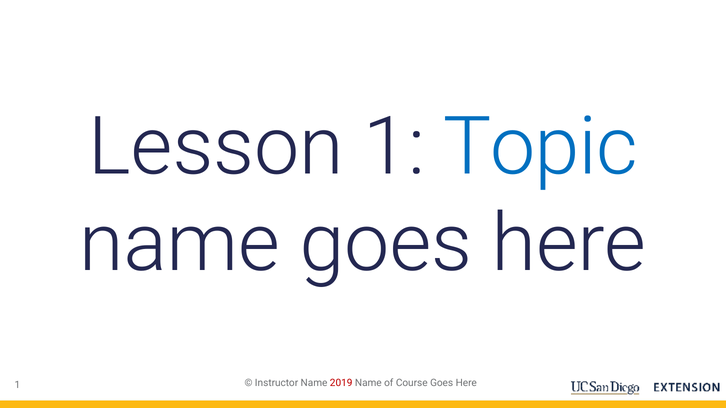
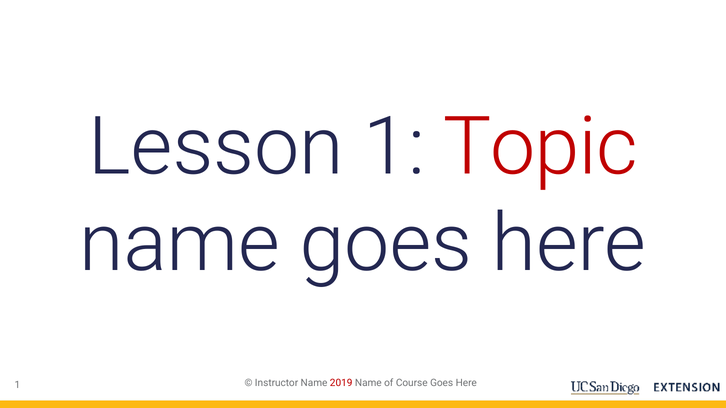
Topic colour: blue -> red (540, 147)
